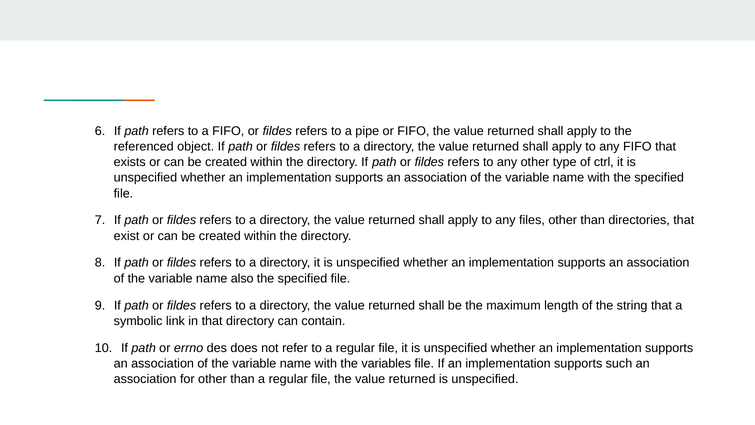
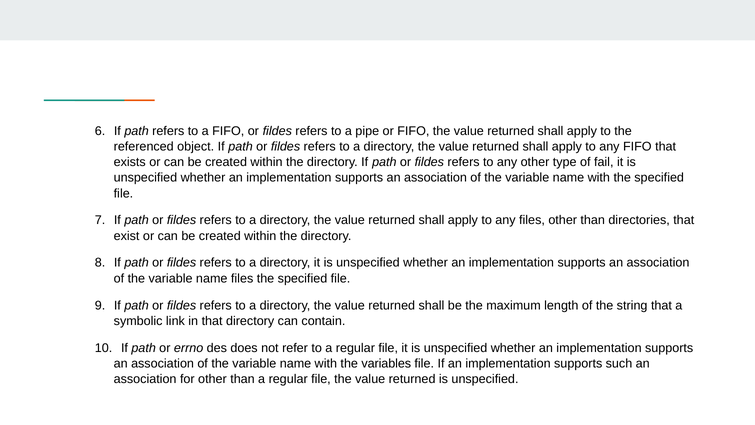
ctrl: ctrl -> fail (604, 162)
name also: also -> files (242, 278)
